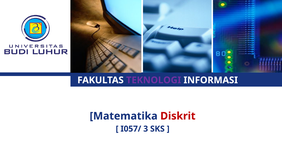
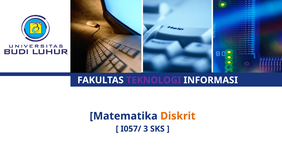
Diskrit colour: red -> orange (178, 116)
